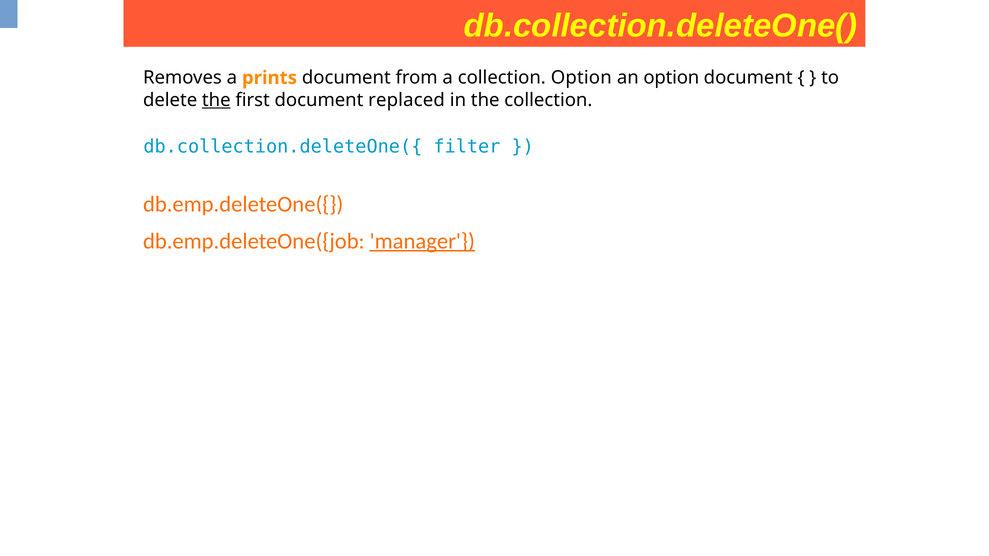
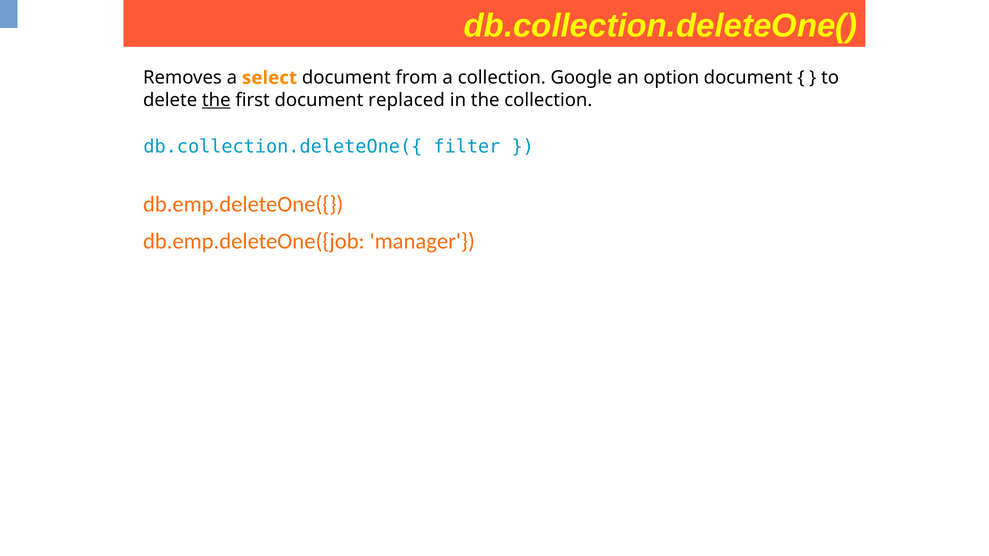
prints: prints -> select (269, 78)
collection Option: Option -> Google (581, 78)
manager underline: present -> none (422, 241)
